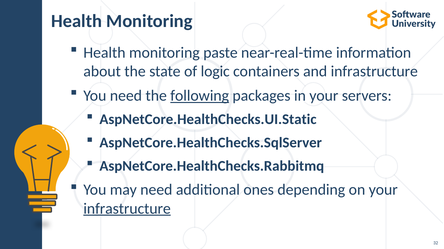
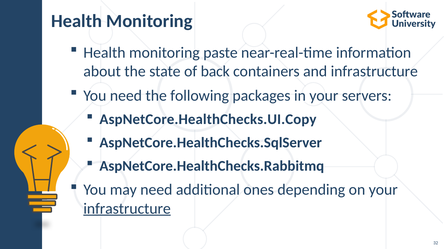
logic: logic -> back (215, 72)
following underline: present -> none (200, 96)
AspNetCore.HealthChecks.UI.Static: AspNetCore.HealthChecks.UI.Static -> AspNetCore.HealthChecks.UI.Copy (208, 120)
